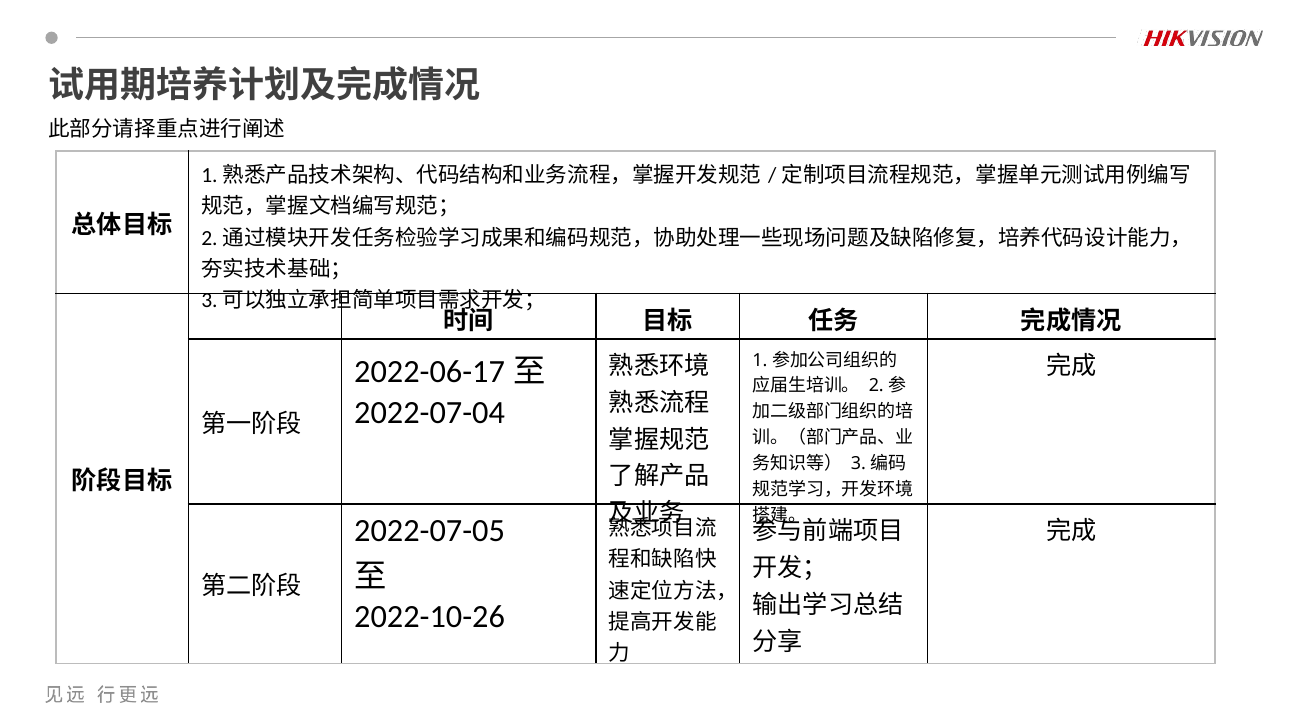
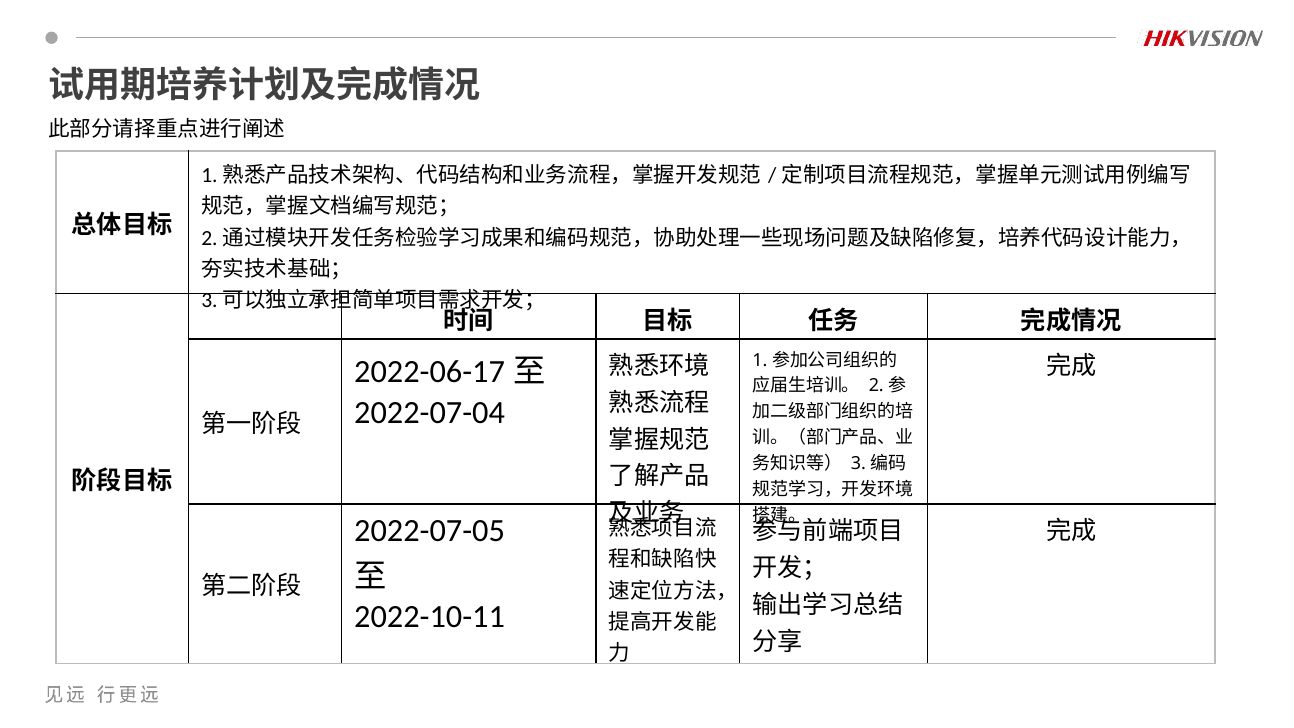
2022-10-26: 2022-10-26 -> 2022-10-11 (430, 617)
